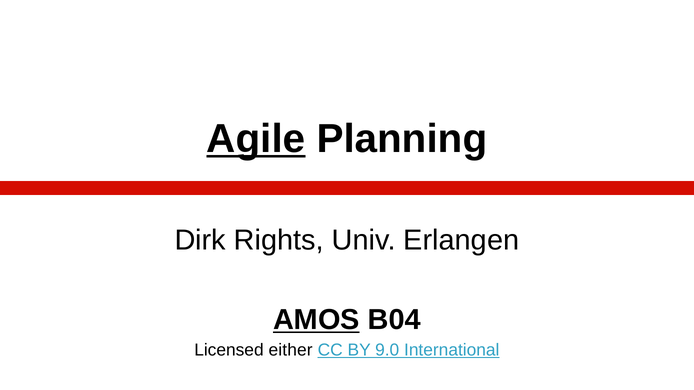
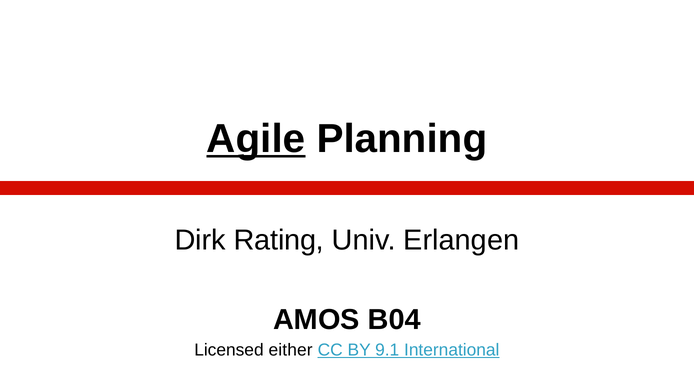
Rights: Rights -> Rating (279, 240)
AMOS underline: present -> none (316, 320)
9.0: 9.0 -> 9.1 (387, 350)
